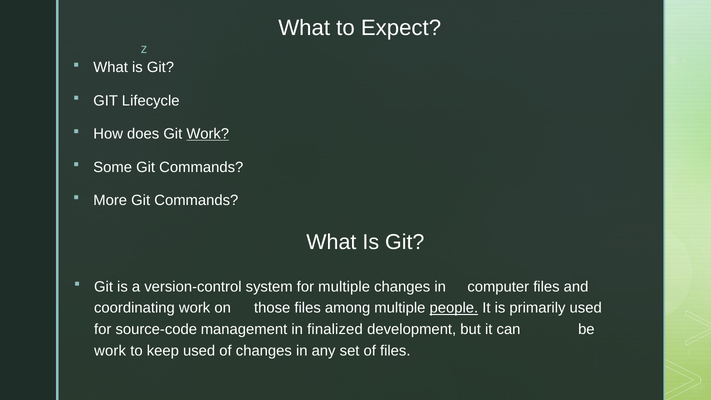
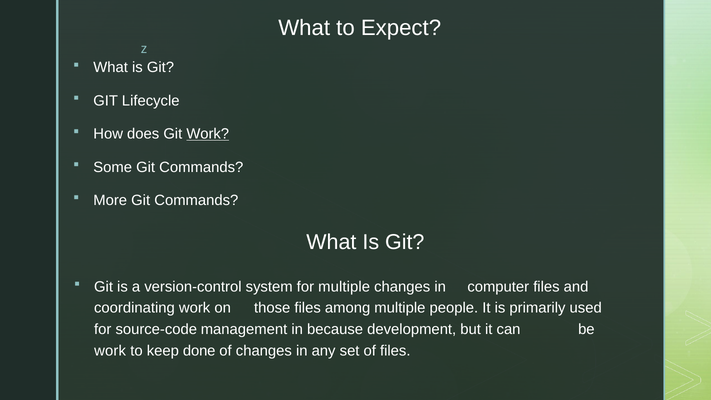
people underline: present -> none (454, 308)
finalized: finalized -> because (335, 329)
keep used: used -> done (199, 351)
